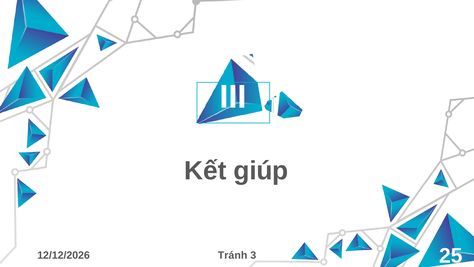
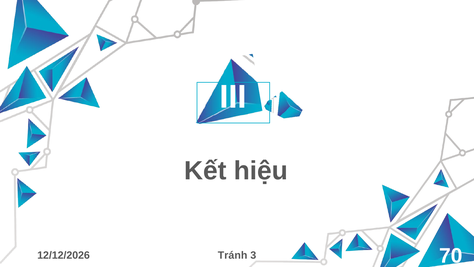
giúp: giúp -> hiệu (261, 171)
25: 25 -> 70 (451, 256)
